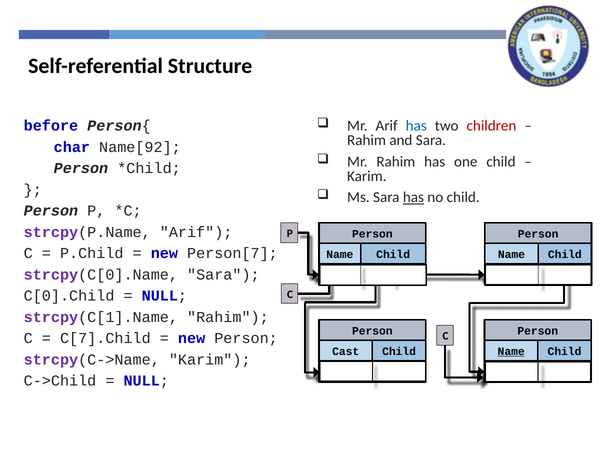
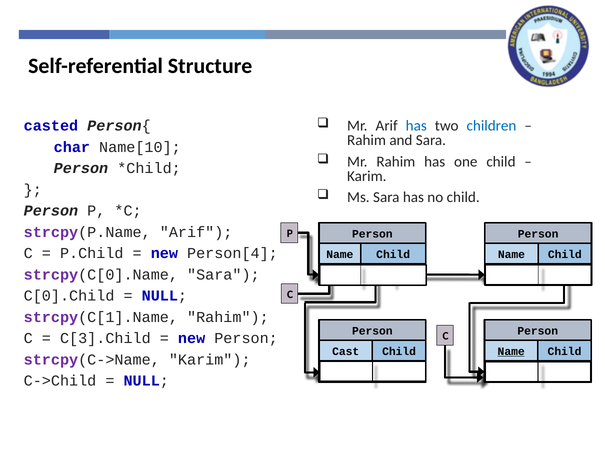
children colour: red -> blue (491, 126)
before: before -> casted (51, 126)
Name[92: Name[92 -> Name[10 (140, 147)
has underline: present -> none (413, 197)
Person[7: Person[7 -> Person[4 (232, 253)
C[7].Child: C[7].Child -> C[3].Child (105, 338)
